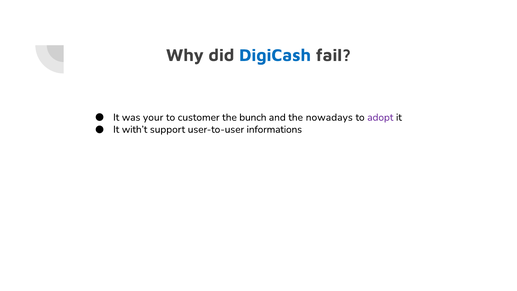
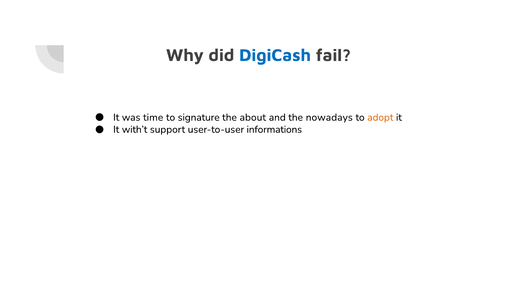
your: your -> time (153, 117)
customer: customer -> signature (199, 117)
bunch: bunch -> about (253, 117)
adopt colour: purple -> orange (380, 117)
